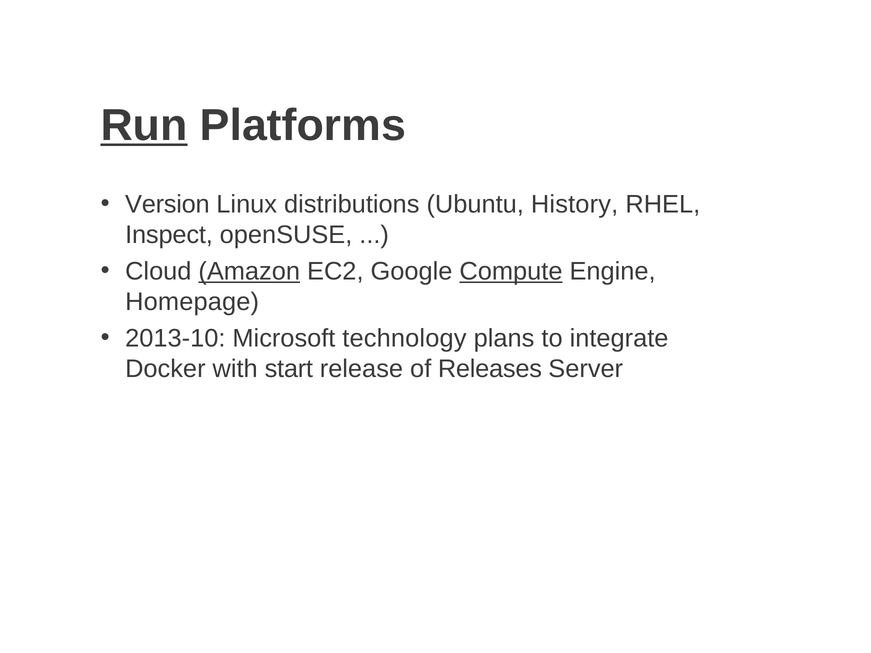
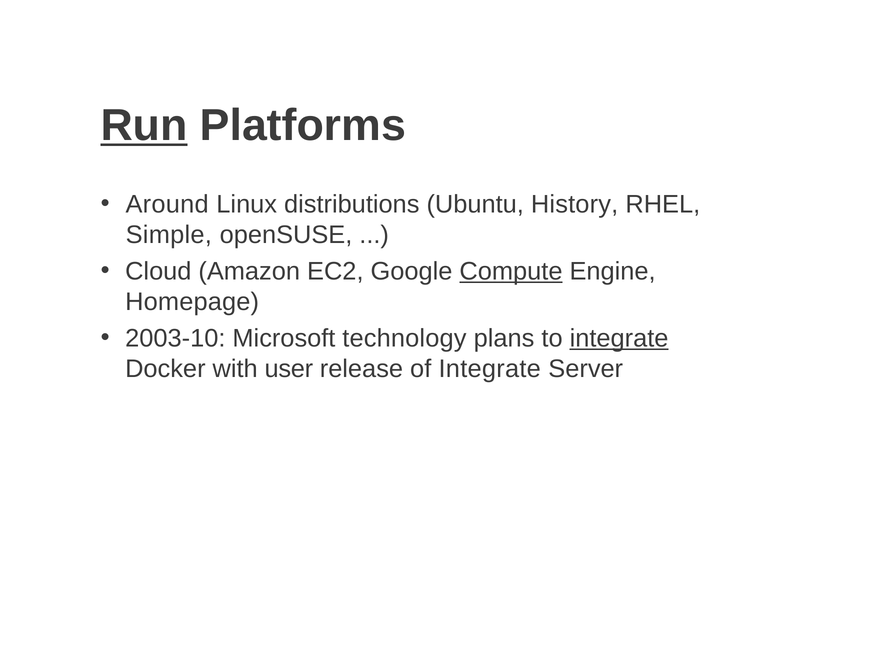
Version: Version -> Around (167, 205)
Inspect: Inspect -> Simple (169, 235)
Amazon underline: present -> none (249, 272)
2013-10: 2013-10 -> 2003-10 (175, 339)
integrate underline: none -> present (619, 339)
start: start -> user (289, 369)
of Releases: Releases -> Integrate (490, 369)
